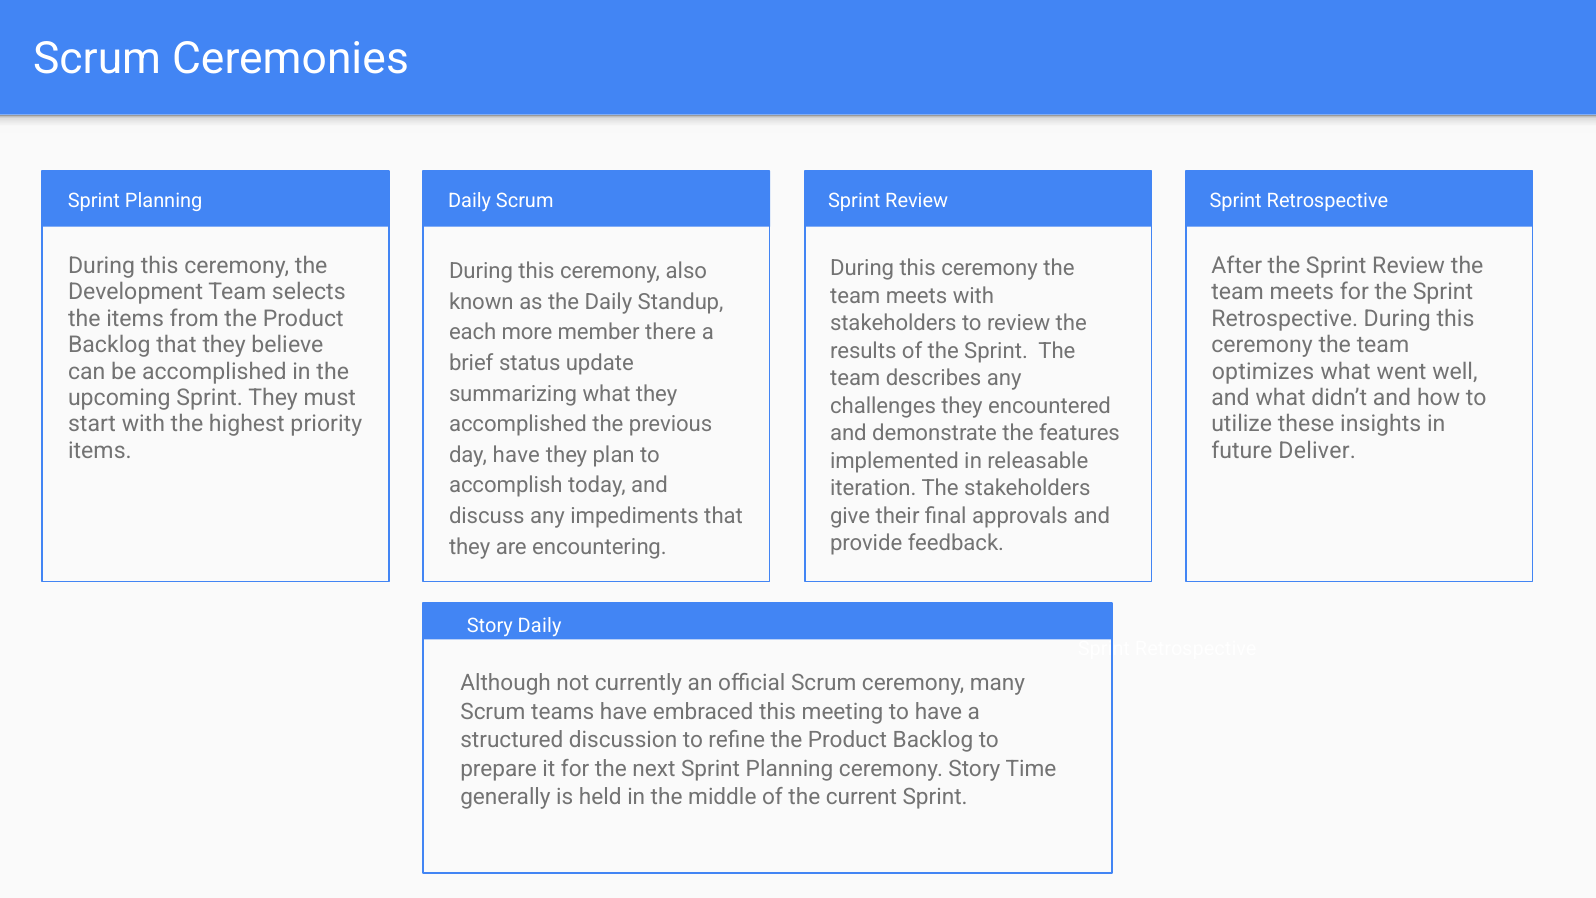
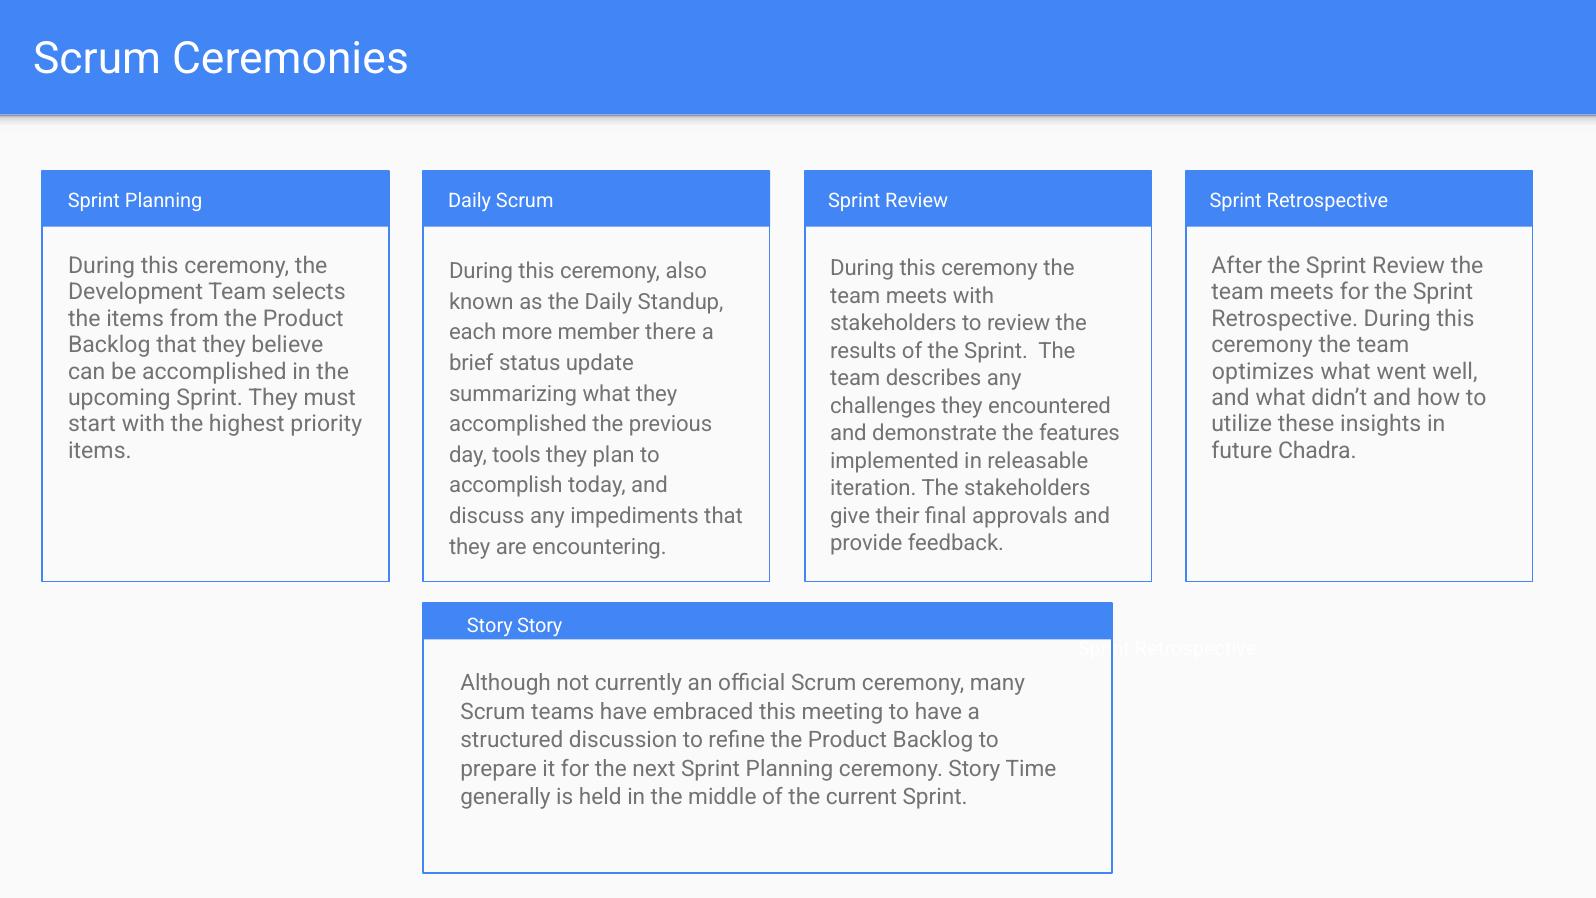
Deliver: Deliver -> Chadra (1317, 451)
day have: have -> tools (517, 455)
Story Daily: Daily -> Story (540, 626)
